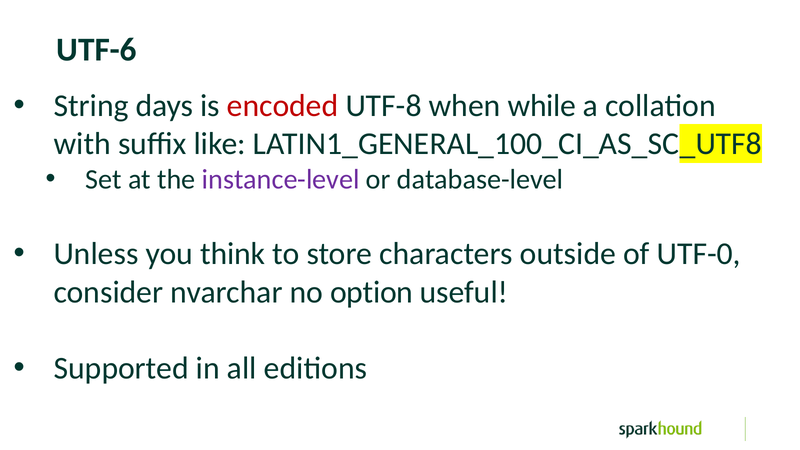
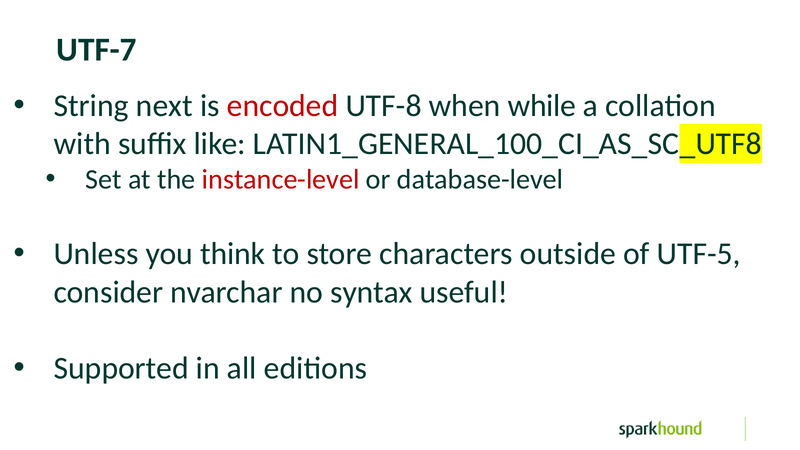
UTF-6: UTF-6 -> UTF-7 (97, 50)
days: days -> next (164, 106)
instance-level colour: purple -> red (281, 180)
UTF-0: UTF-0 -> UTF-5 (699, 254)
option: option -> syntax (372, 292)
